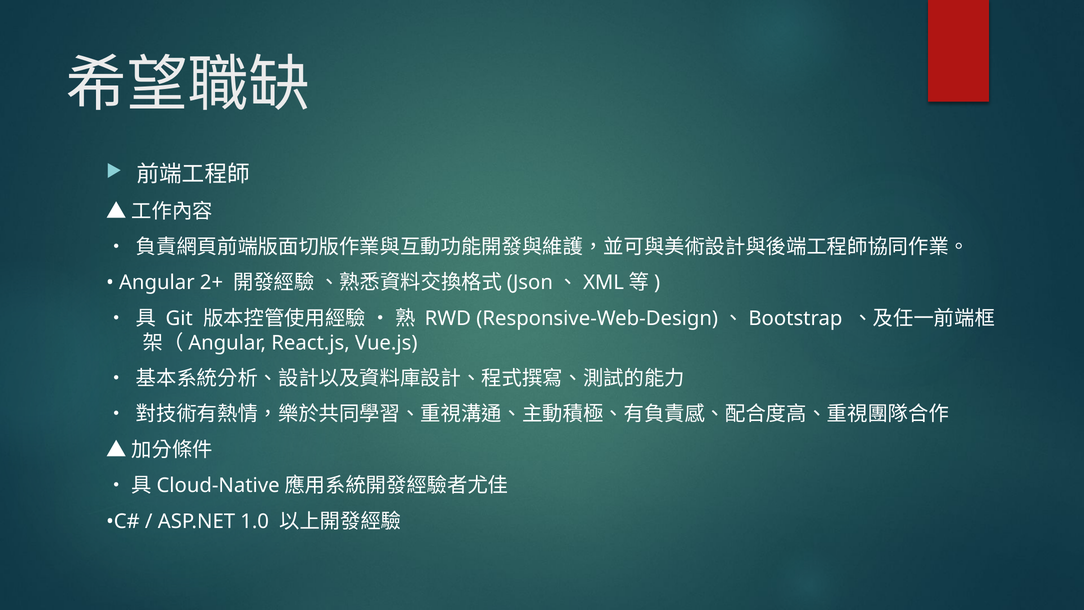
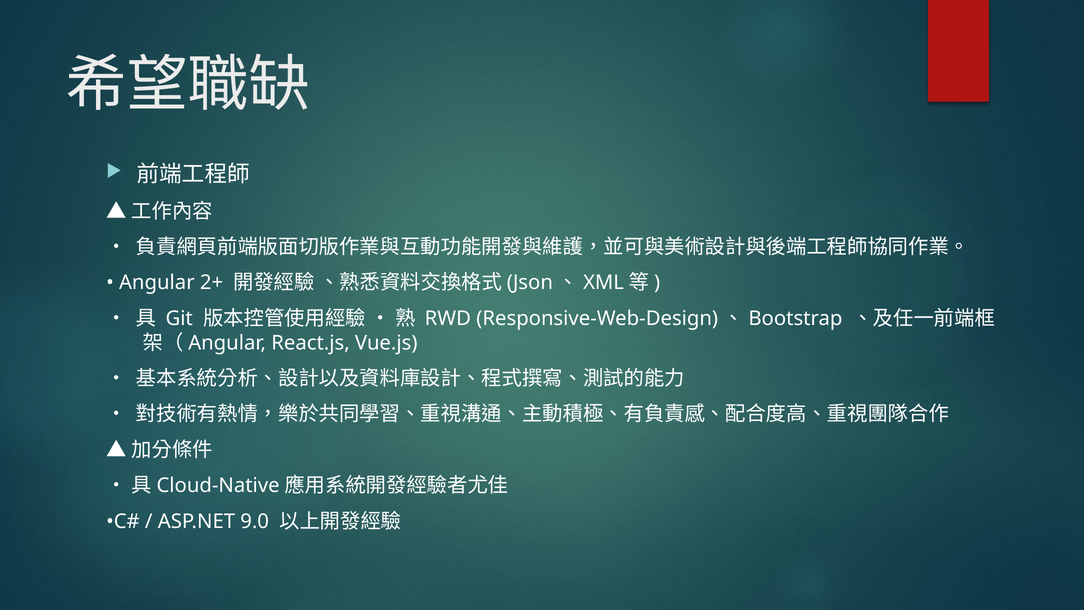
1.0: 1.0 -> 9.0 (255, 521)
